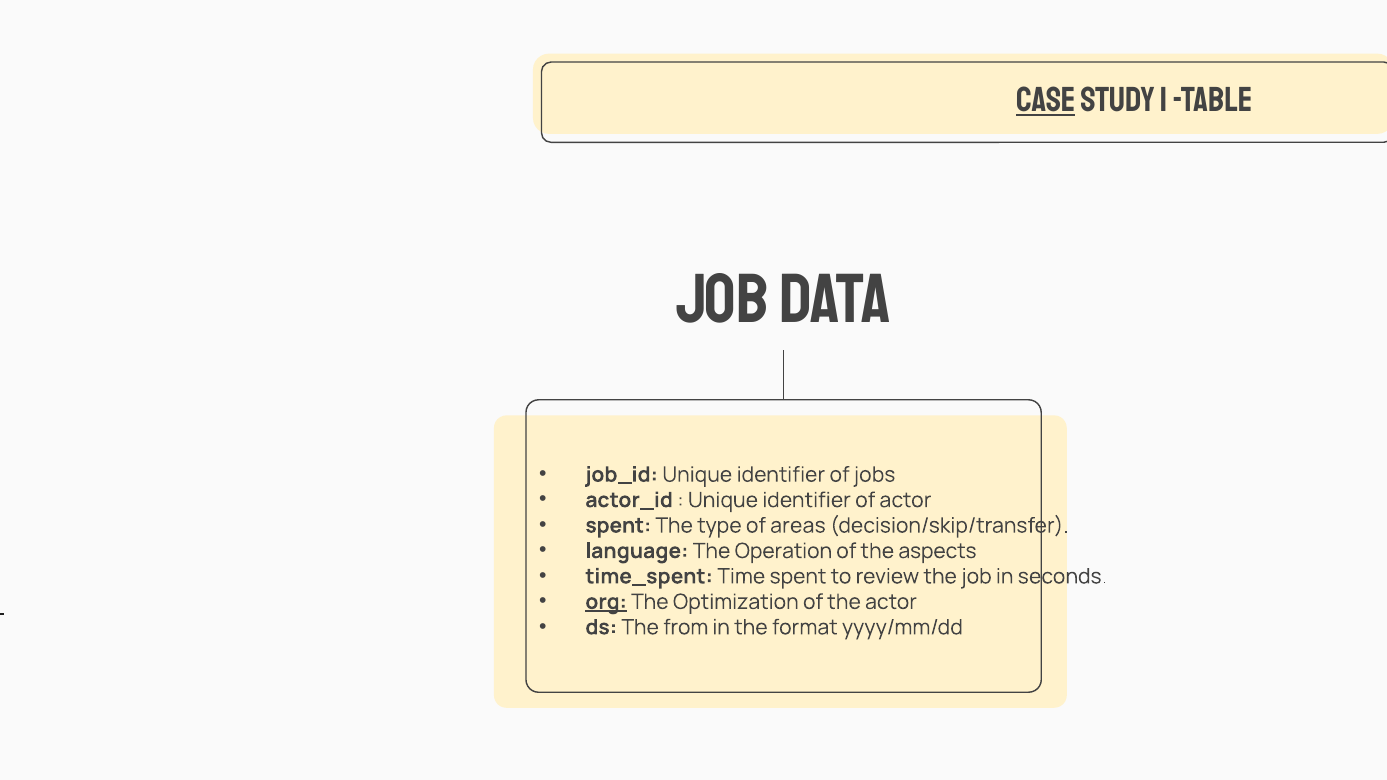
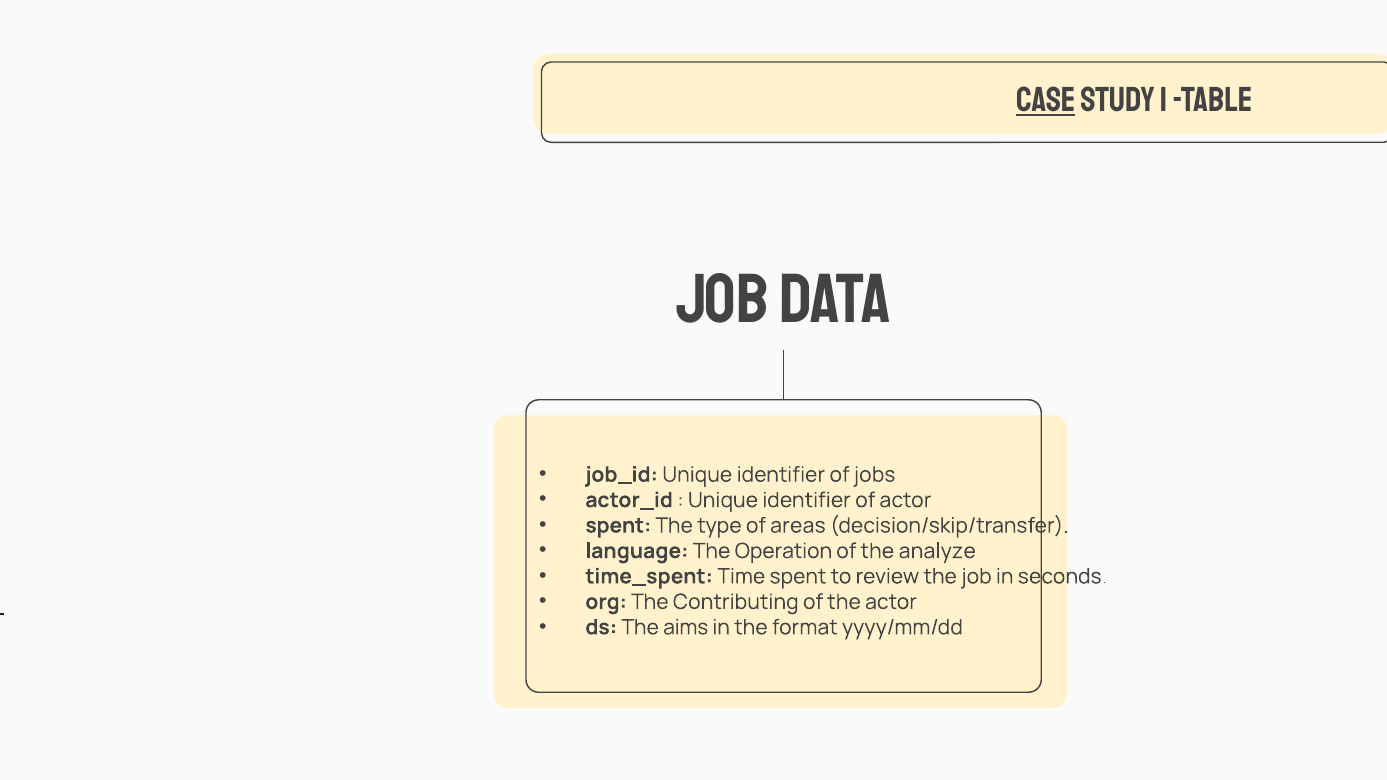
aspects: aspects -> analyze (937, 551)
org underline: present -> none (606, 602)
Optimization: Optimization -> Contributing (736, 602)
from: from -> aims (686, 628)
